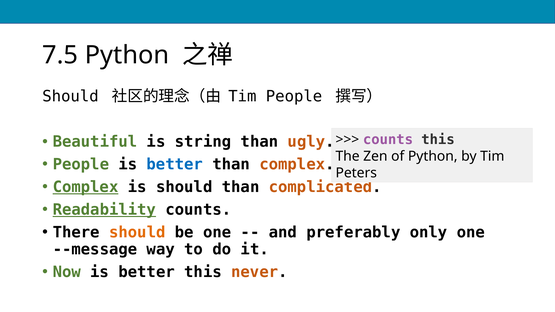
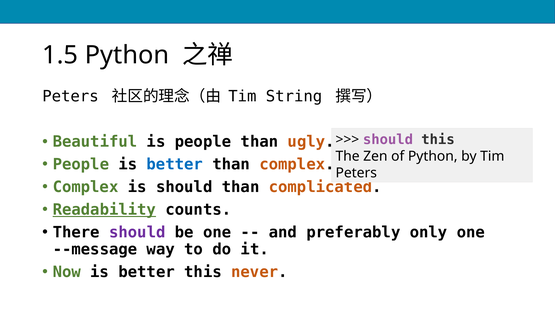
7.5: 7.5 -> 1.5 (60, 55)
Should: Should -> Peters (70, 97)
Tim People: People -> String (294, 97)
is string: string -> people (203, 142)
counts: counts -> should (388, 140)
Complex underline: present -> none (86, 187)
should colour: orange -> purple (137, 232)
